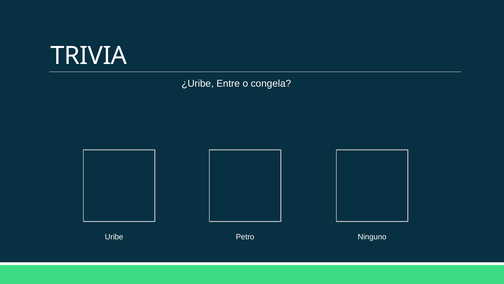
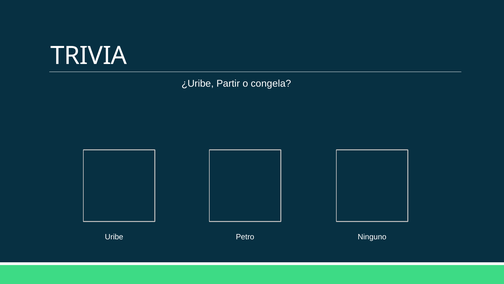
Entre: Entre -> Partir (228, 83)
